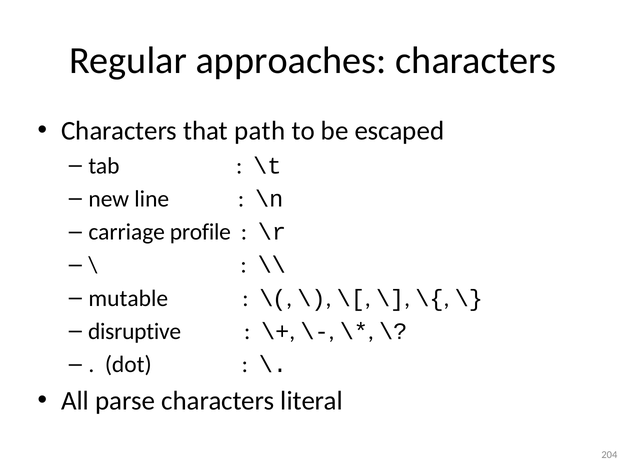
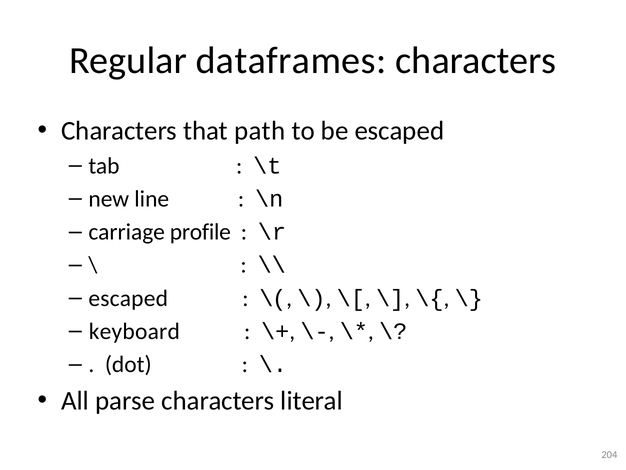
approaches: approaches -> dataframes (291, 61)
mutable: mutable -> escaped (128, 298)
disruptive: disruptive -> keyboard (134, 331)
